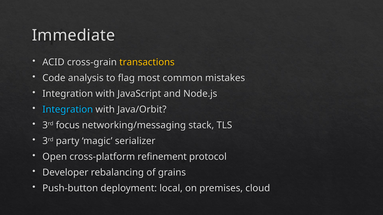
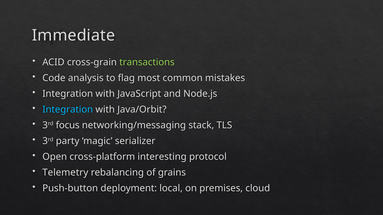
transactions colour: yellow -> light green (147, 62)
refinement: refinement -> interesting (162, 157)
Developer: Developer -> Telemetry (65, 173)
